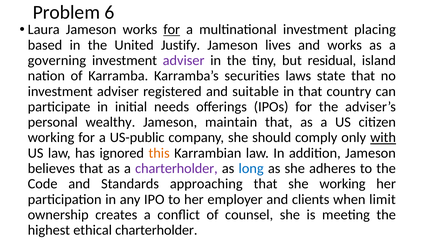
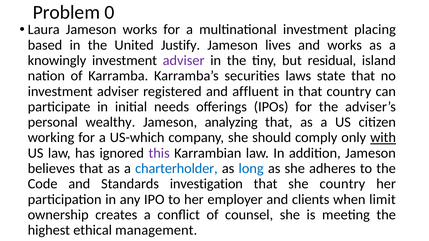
6: 6 -> 0 (109, 12)
for underline: present -> none (172, 30)
governing: governing -> knowingly (57, 61)
suitable: suitable -> affluent (256, 91)
maintain: maintain -> analyzing (231, 122)
US-public: US-public -> US-which (137, 138)
this colour: orange -> purple (159, 153)
charterholder colour: purple -> blue (176, 169)
approaching: approaching -> investigation (206, 184)
she working: working -> country (342, 184)
ethical charterholder: charterholder -> management (156, 231)
